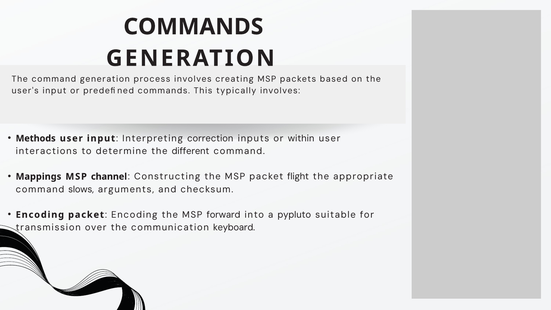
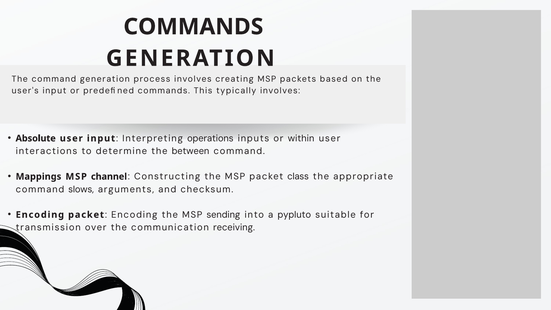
Methods: Methods -> Absolute (36, 138)
correction: correction -> operations (210, 138)
different: different -> between (190, 151)
flight: flight -> class (298, 177)
forward: forward -> sending (223, 215)
keyboard: keyboard -> receiving (234, 227)
